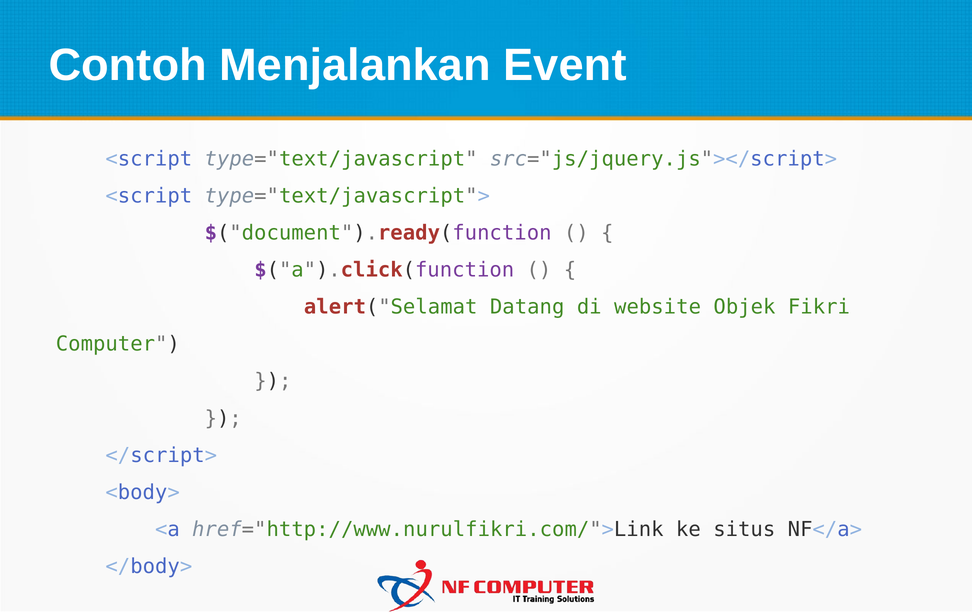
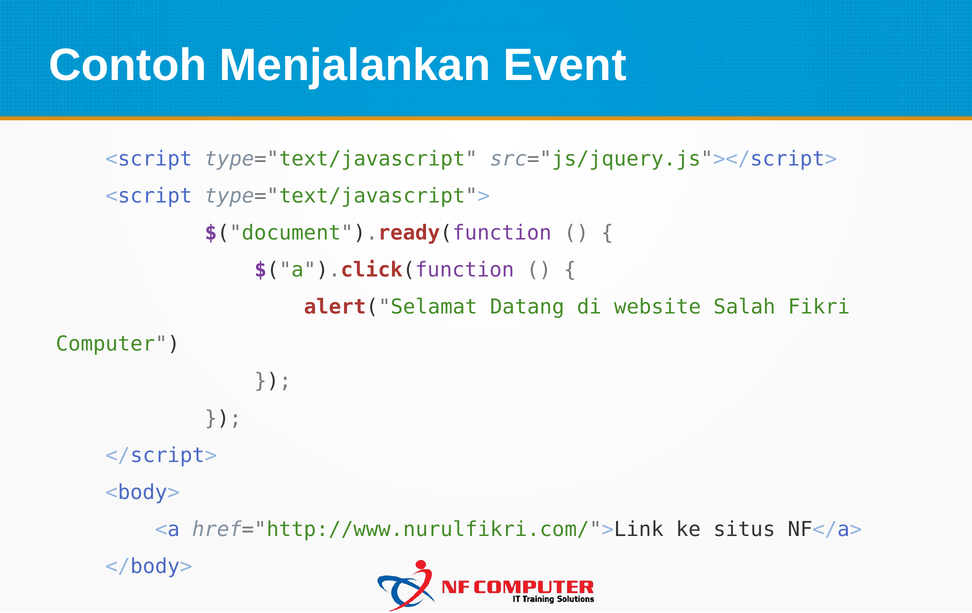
Objek: Objek -> Salah (744, 307)
